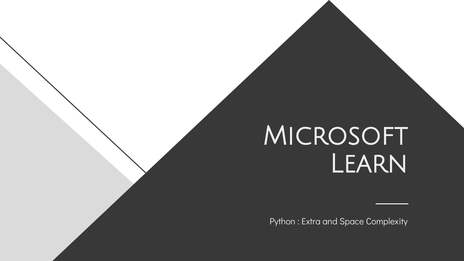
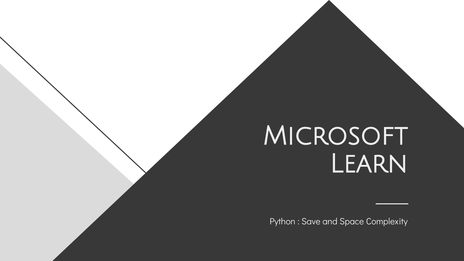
Extra: Extra -> Save (311, 221)
